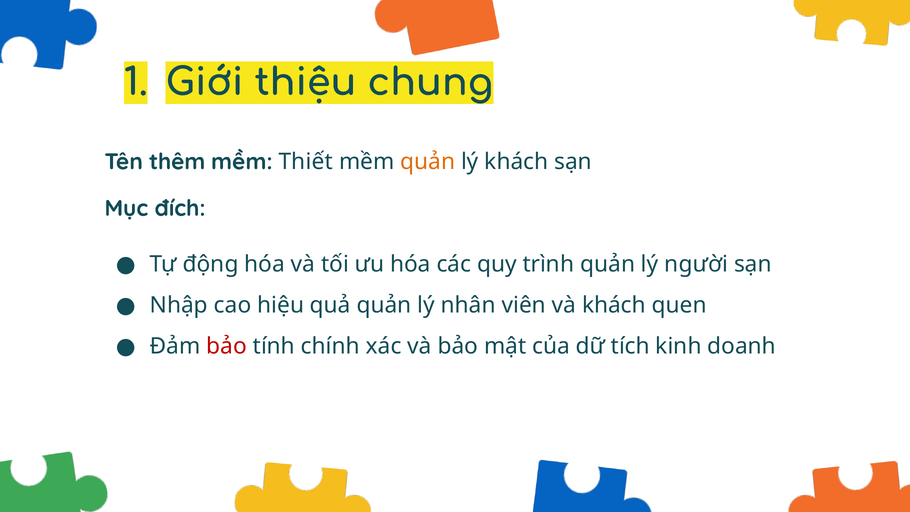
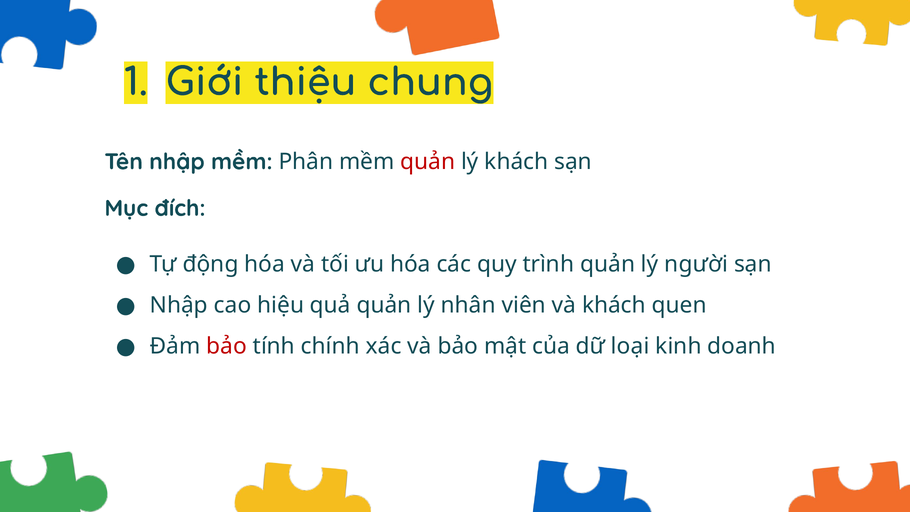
Tên thêm: thêm -> nhập (177, 162)
Thiết: Thiết -> Phân (306, 162)
quản colour: orange -> red (428, 162)
tích: tích -> loại (630, 346)
